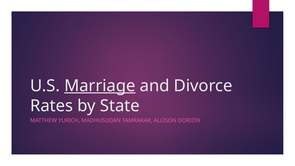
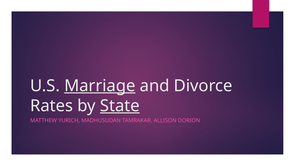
State underline: none -> present (120, 106)
